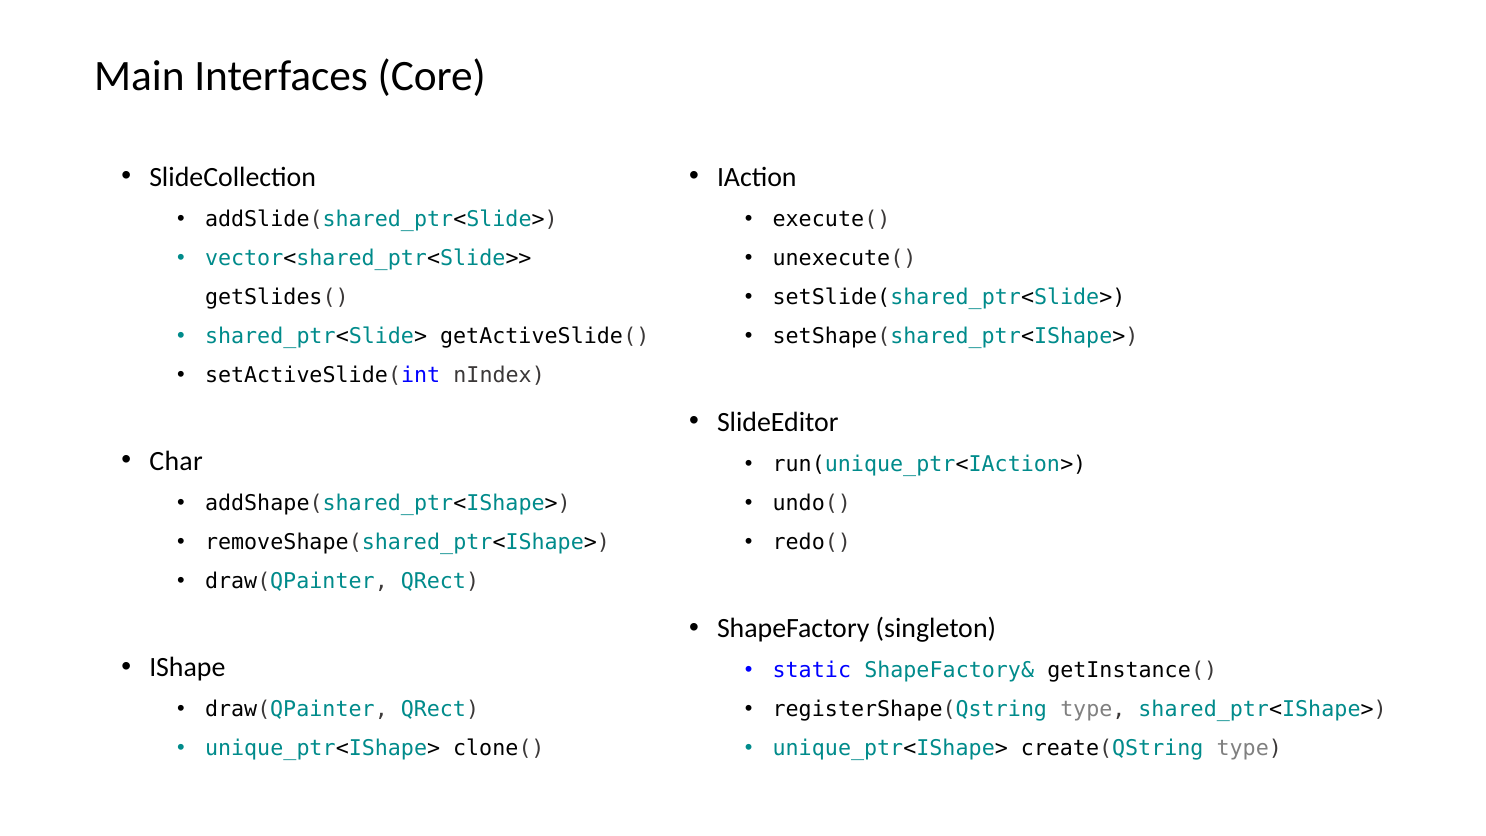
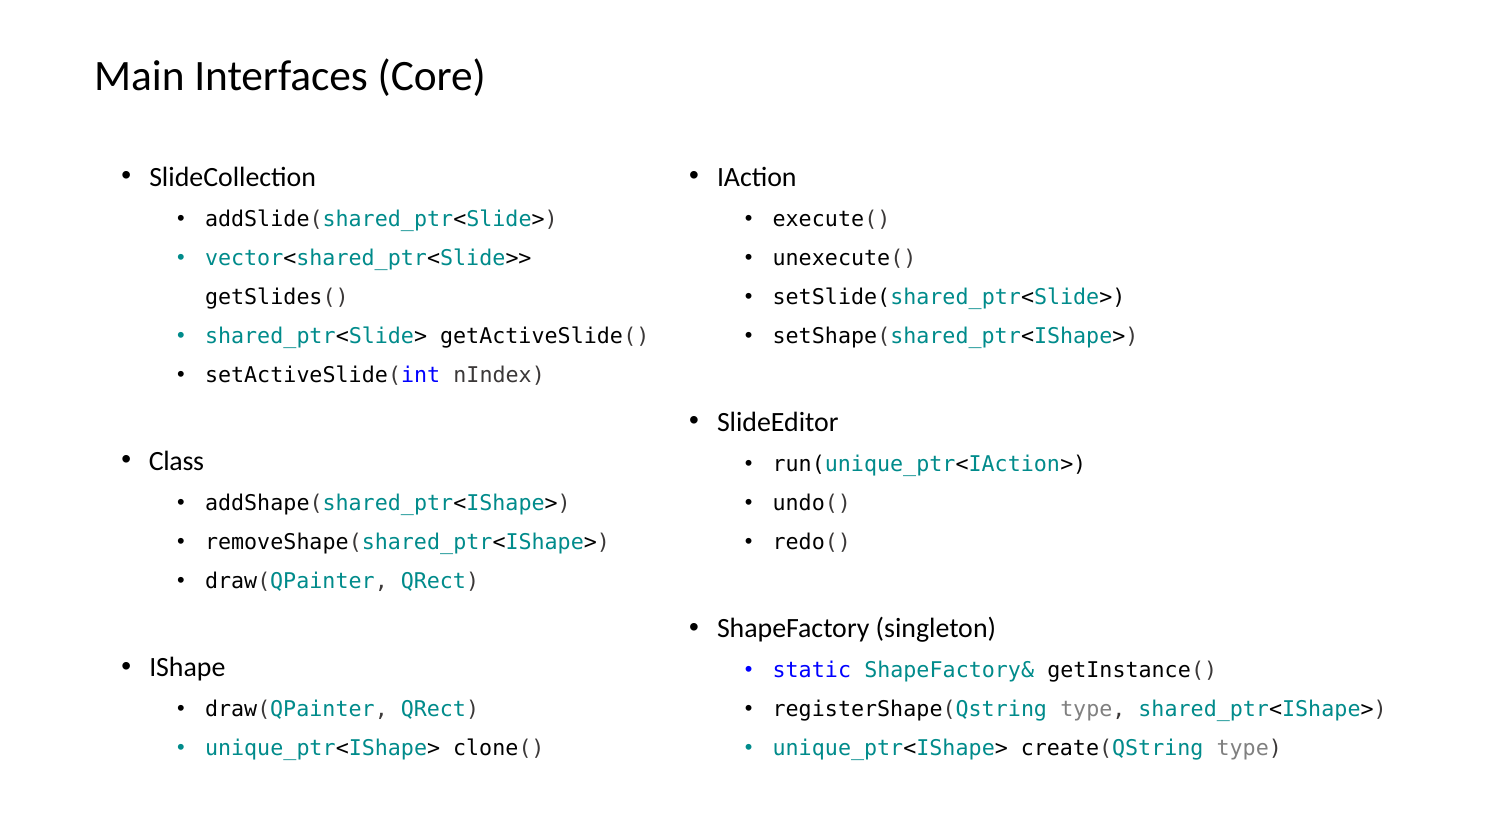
Char: Char -> Class (176, 461)
